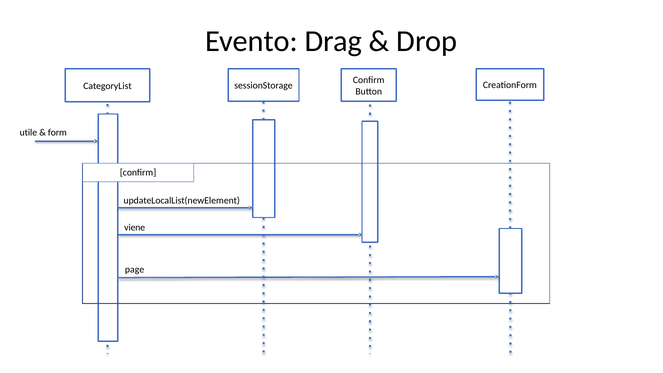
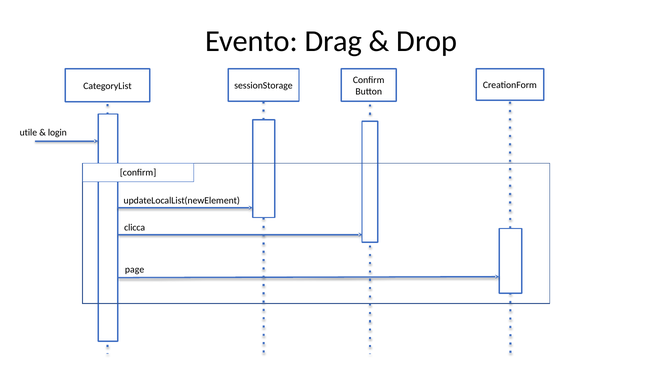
form: form -> login (57, 132)
viene: viene -> clicca (135, 228)
